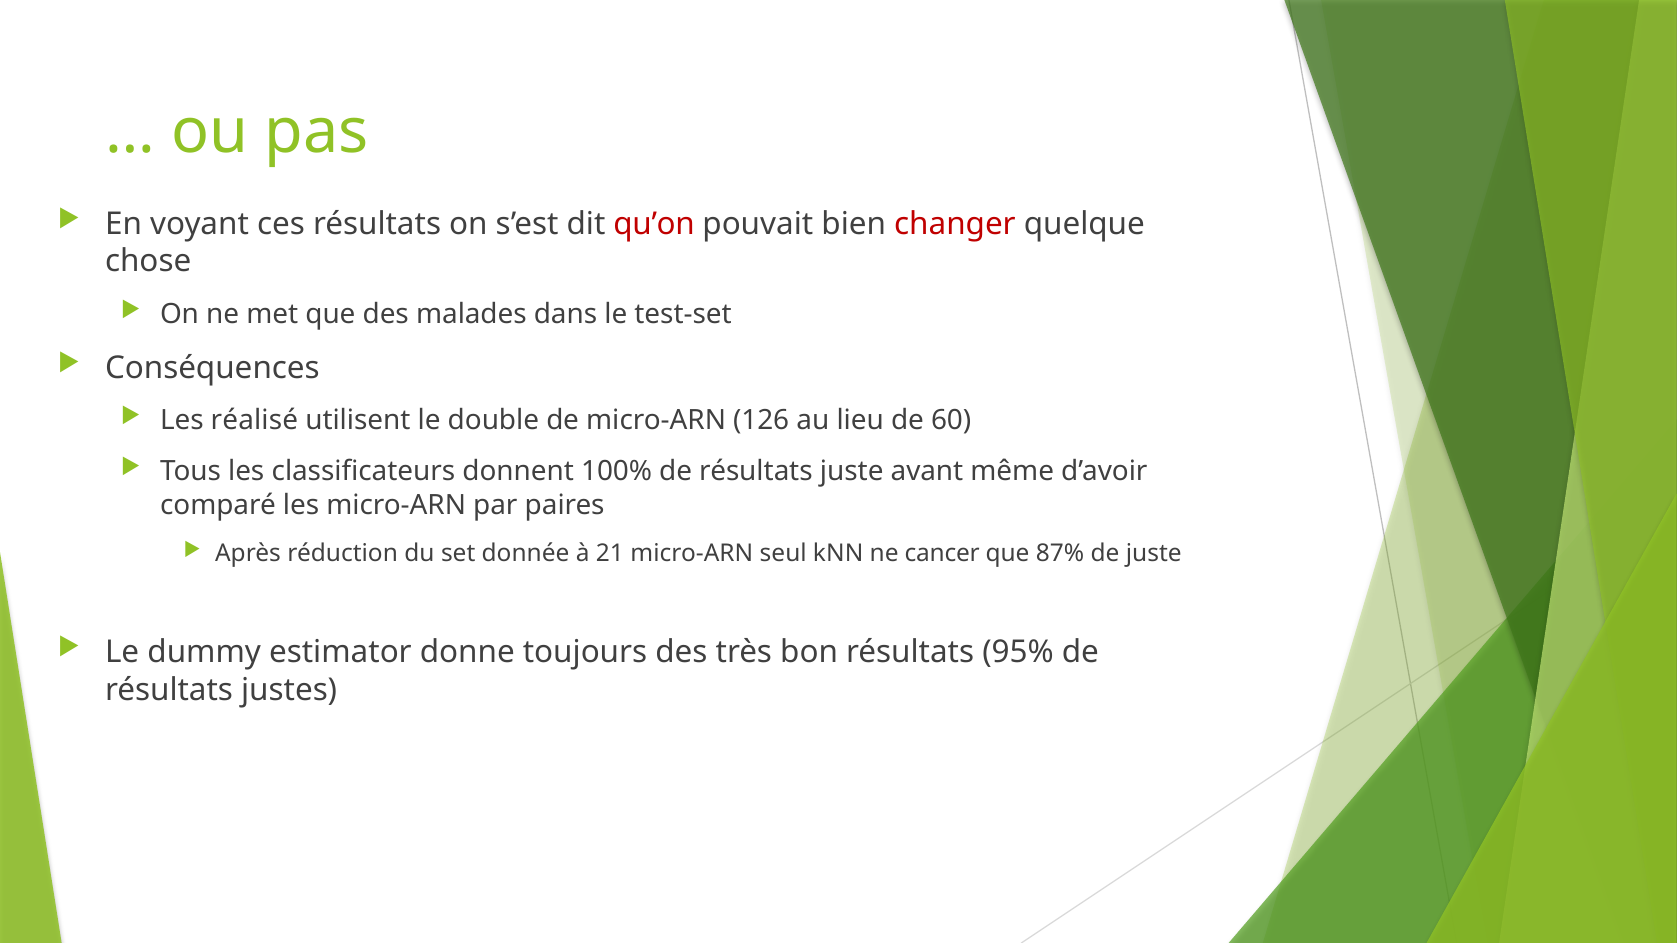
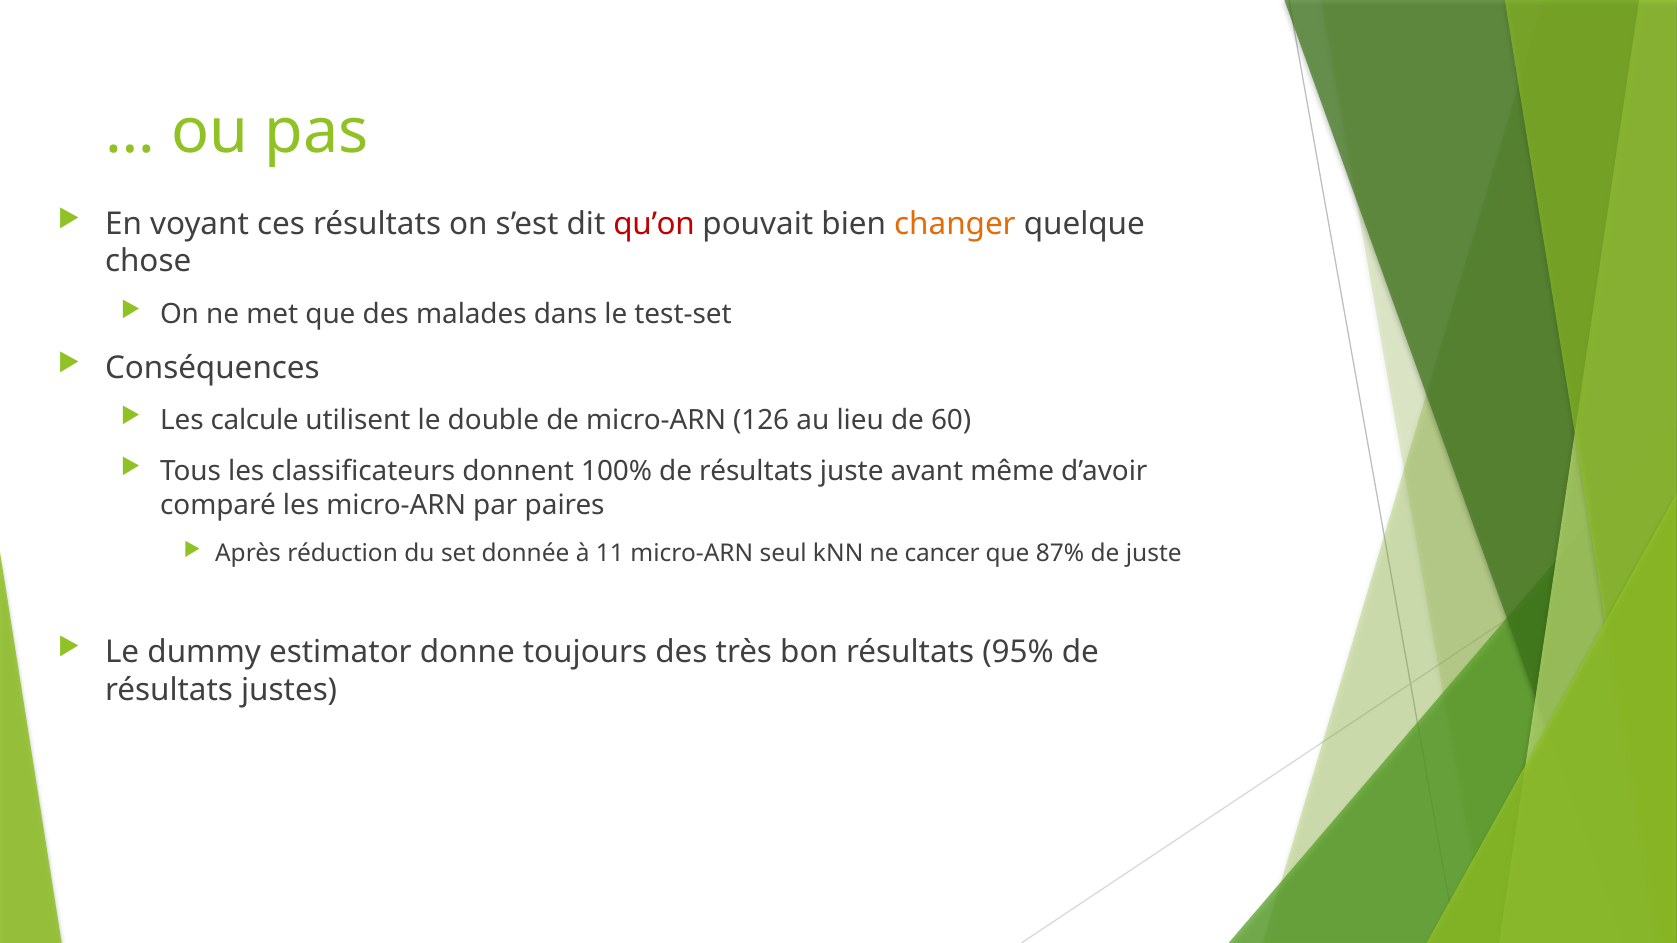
changer colour: red -> orange (955, 224)
réalisé: réalisé -> calcule (255, 421)
21: 21 -> 11 (610, 554)
